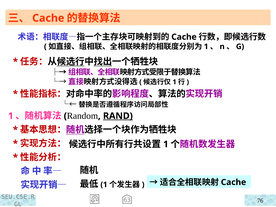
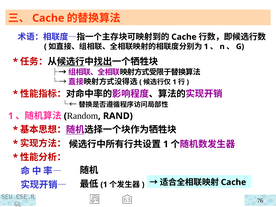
RAND underline: present -> none (118, 116)
